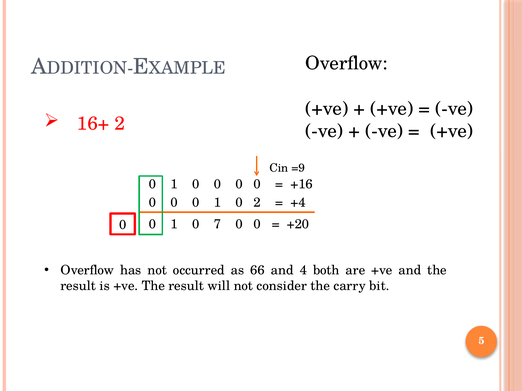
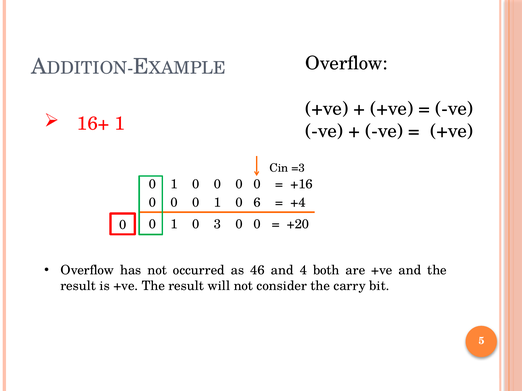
16+ 2: 2 -> 1 (120, 124)
=9: =9 -> =3 (298, 168)
0 2: 2 -> 6 (257, 203)
7: 7 -> 3 (217, 224)
66: 66 -> 46 (258, 271)
